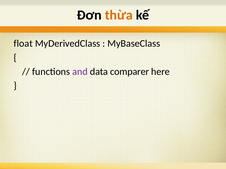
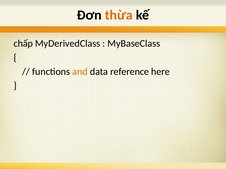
float: float -> chấp (23, 44)
and colour: purple -> orange (80, 72)
comparer: comparer -> reference (130, 72)
